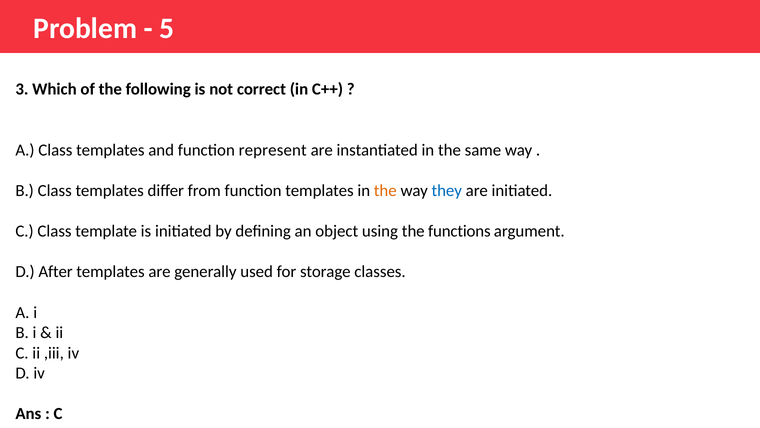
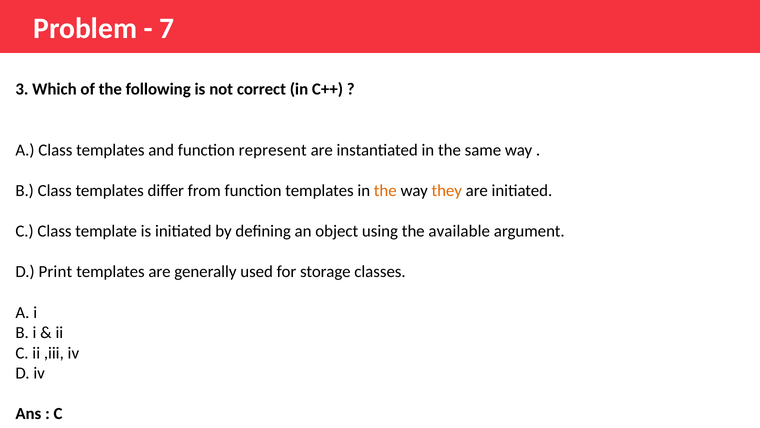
5: 5 -> 7 (167, 29)
they colour: blue -> orange (447, 191)
functions: functions -> available (459, 231)
After: After -> Print (55, 272)
